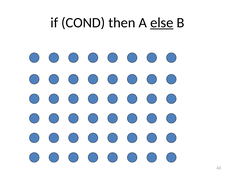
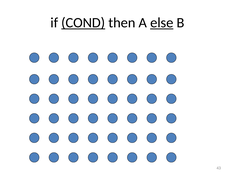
COND underline: none -> present (83, 23)
